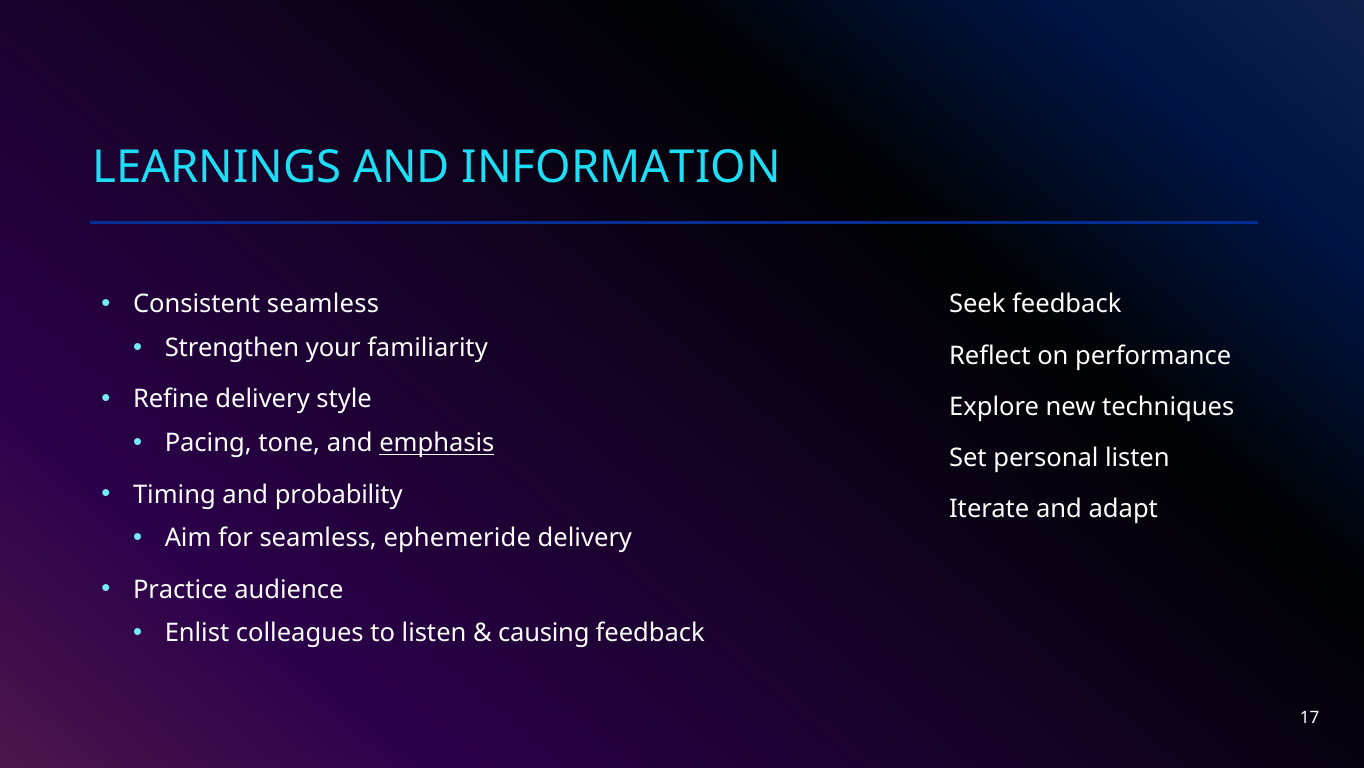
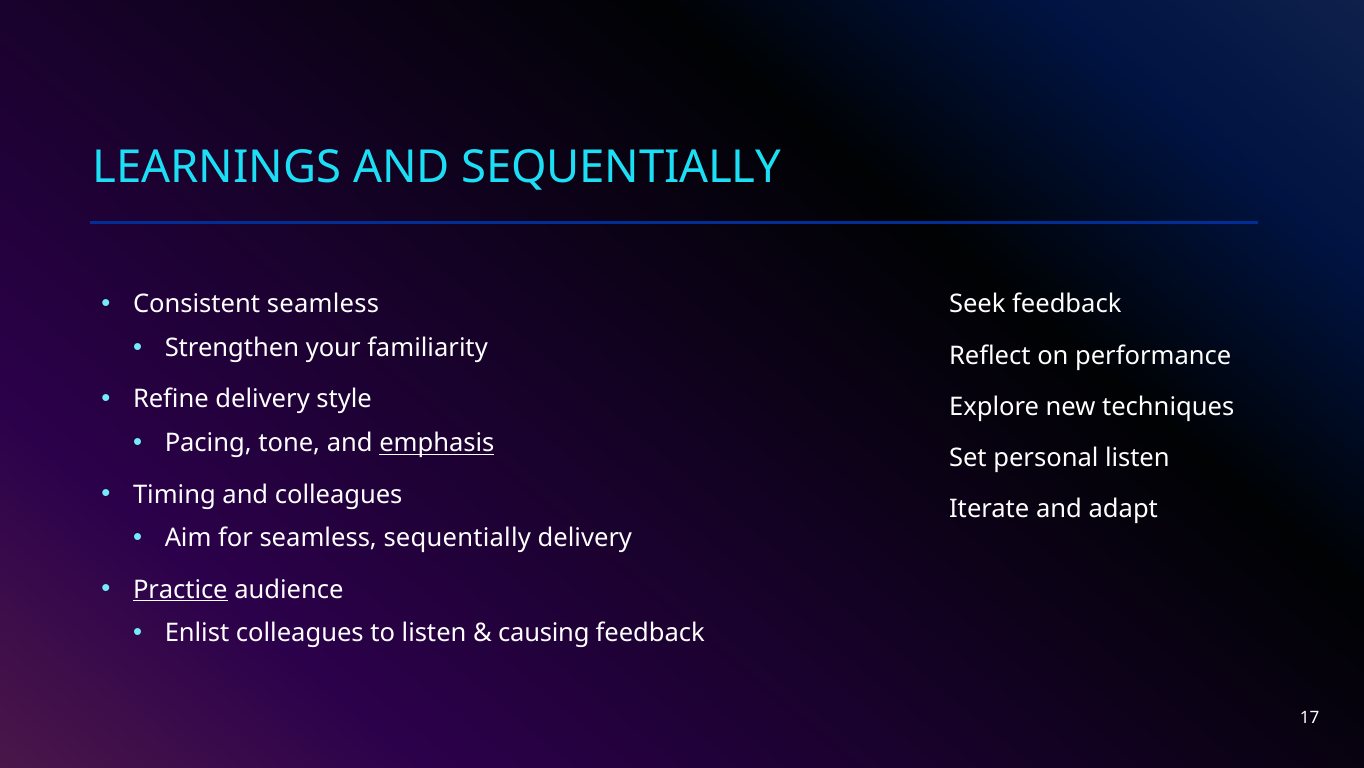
AND INFORMATION: INFORMATION -> SEQUENTIALLY (621, 167)
and probability: probability -> colleagues (339, 494)
seamless ephemeride: ephemeride -> sequentially (457, 538)
Practice underline: none -> present (180, 589)
